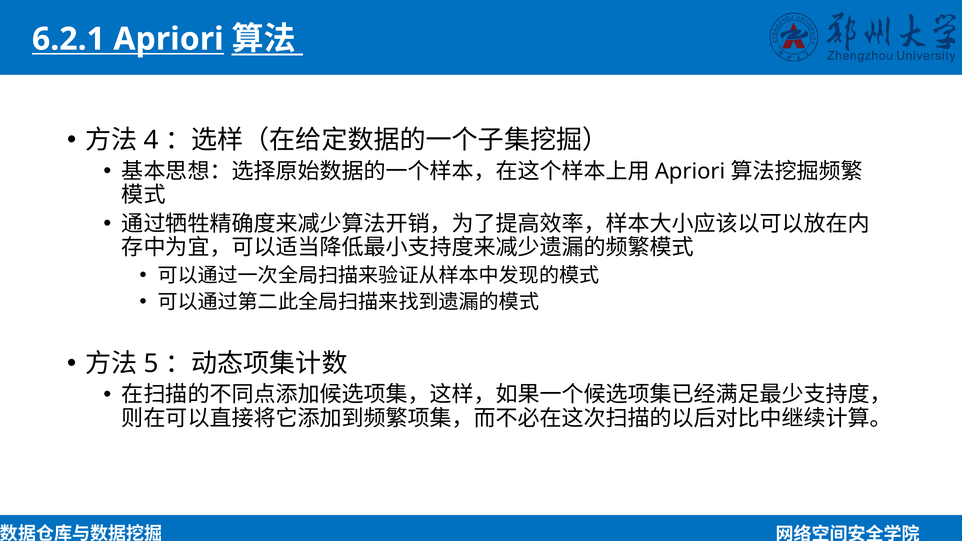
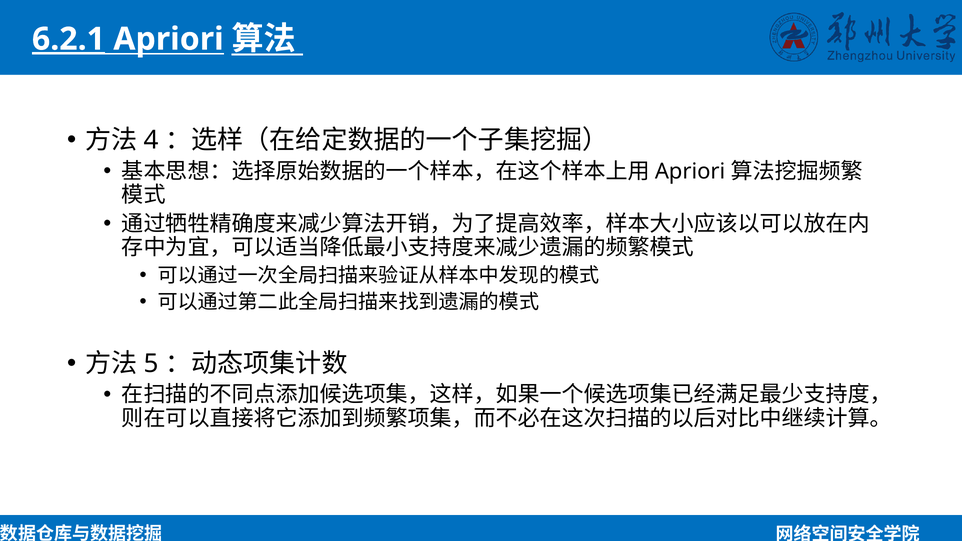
6.2.1 underline: none -> present (68, 39)
